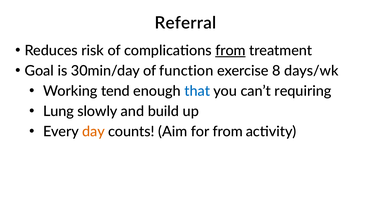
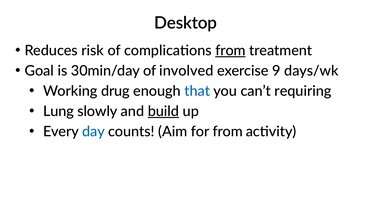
Referral: Referral -> Desktop (186, 23)
function: function -> involved (186, 71)
8: 8 -> 9 (276, 71)
tend: tend -> drug (115, 91)
build underline: none -> present (163, 111)
day colour: orange -> blue (94, 132)
